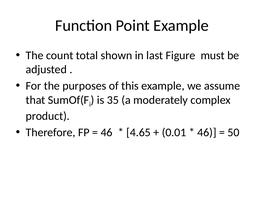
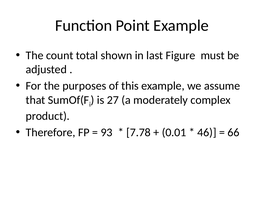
35: 35 -> 27 (113, 100)
46: 46 -> 93 (107, 132)
4.65: 4.65 -> 7.78 (139, 132)
50: 50 -> 66 (233, 132)
